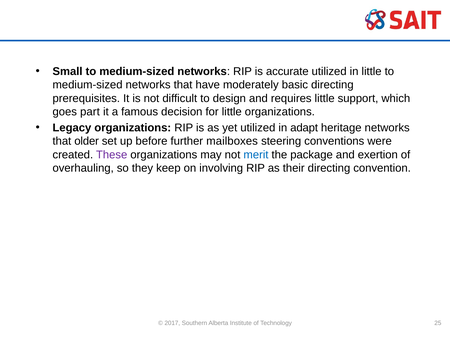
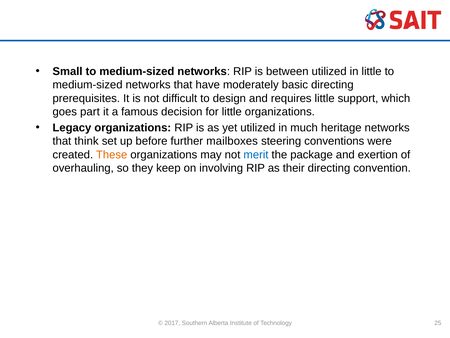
accurate: accurate -> between (287, 71)
adapt: adapt -> much (304, 127)
older: older -> think (87, 141)
These colour: purple -> orange (112, 154)
